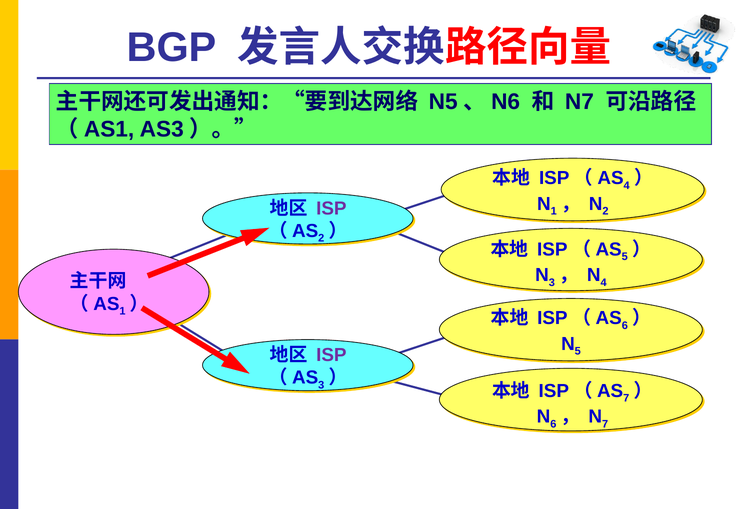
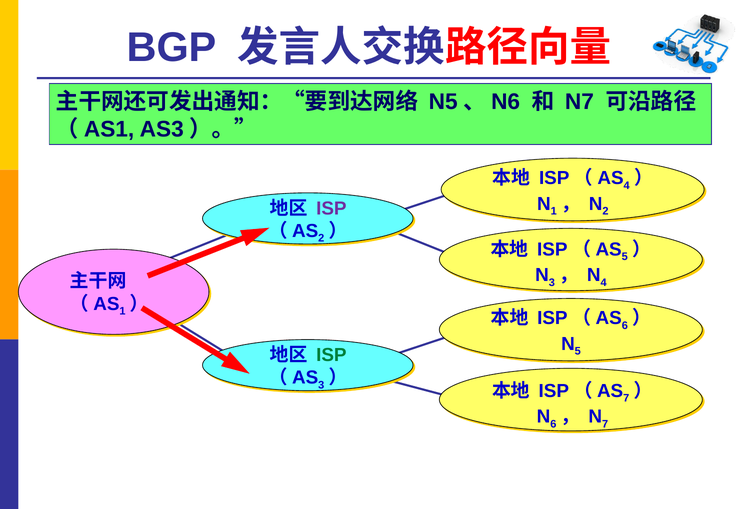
ISP colour: purple -> green (331, 355)
